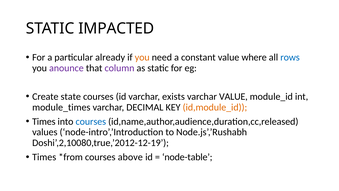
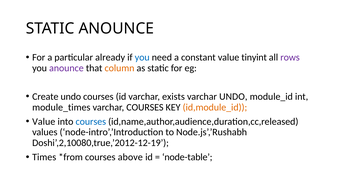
STATIC IMPACTED: IMPACTED -> ANOUNCE (116, 28)
you colour: orange -> blue (142, 57)
where: where -> tinyint (254, 57)
rows colour: blue -> purple (290, 57)
column colour: purple -> orange (119, 68)
Create state: state -> undo (71, 96)
varchar VALUE: VALUE -> UNDO (233, 96)
varchar DECIMAL: DECIMAL -> COURSES (145, 107)
Times: Times -> Value (44, 121)
